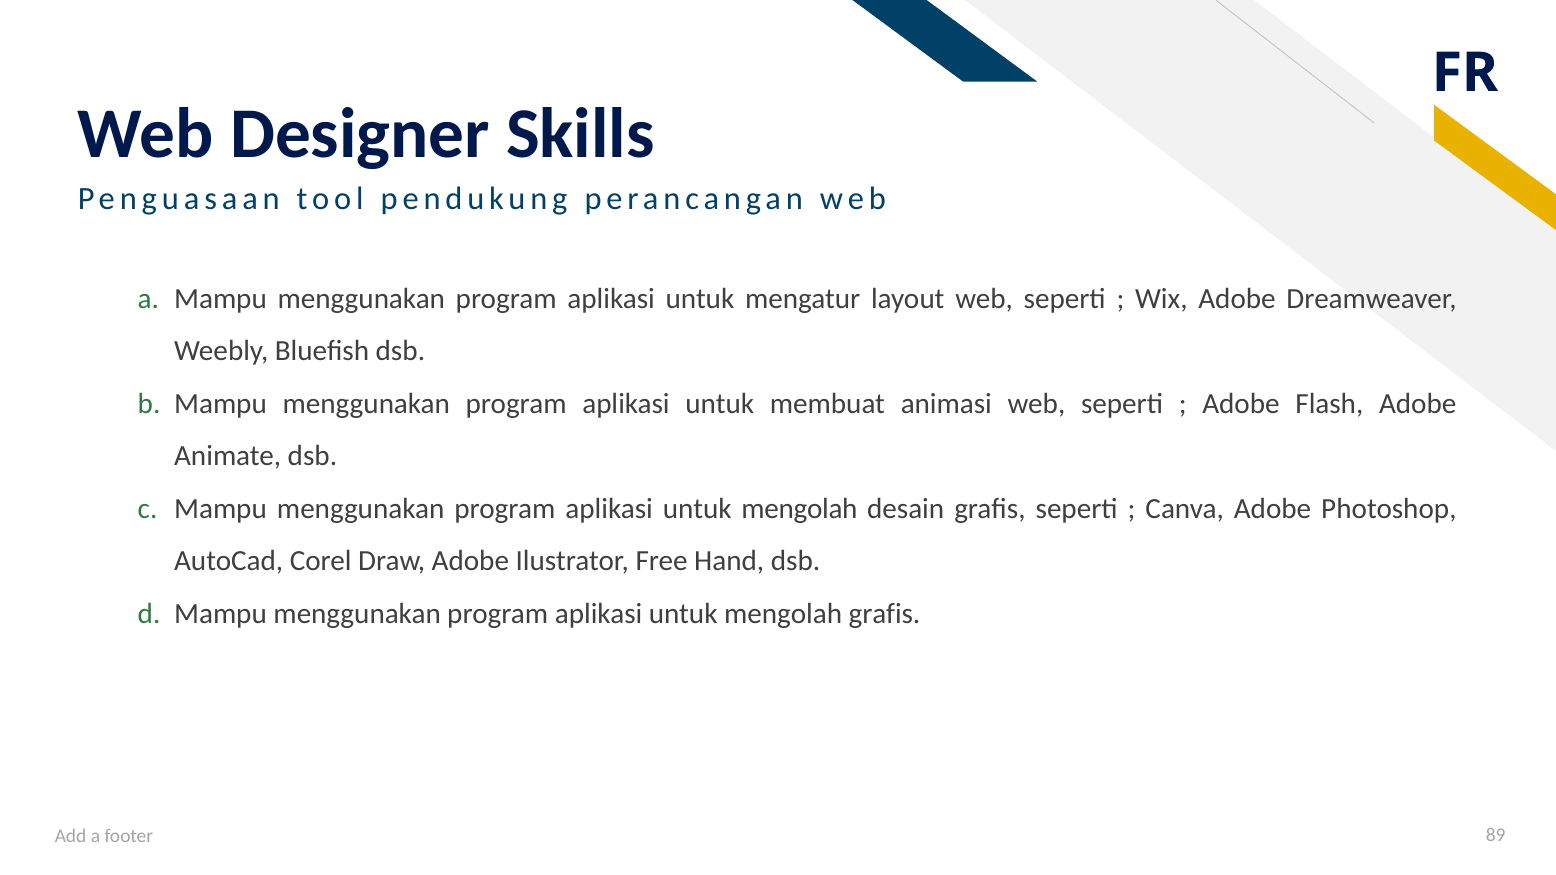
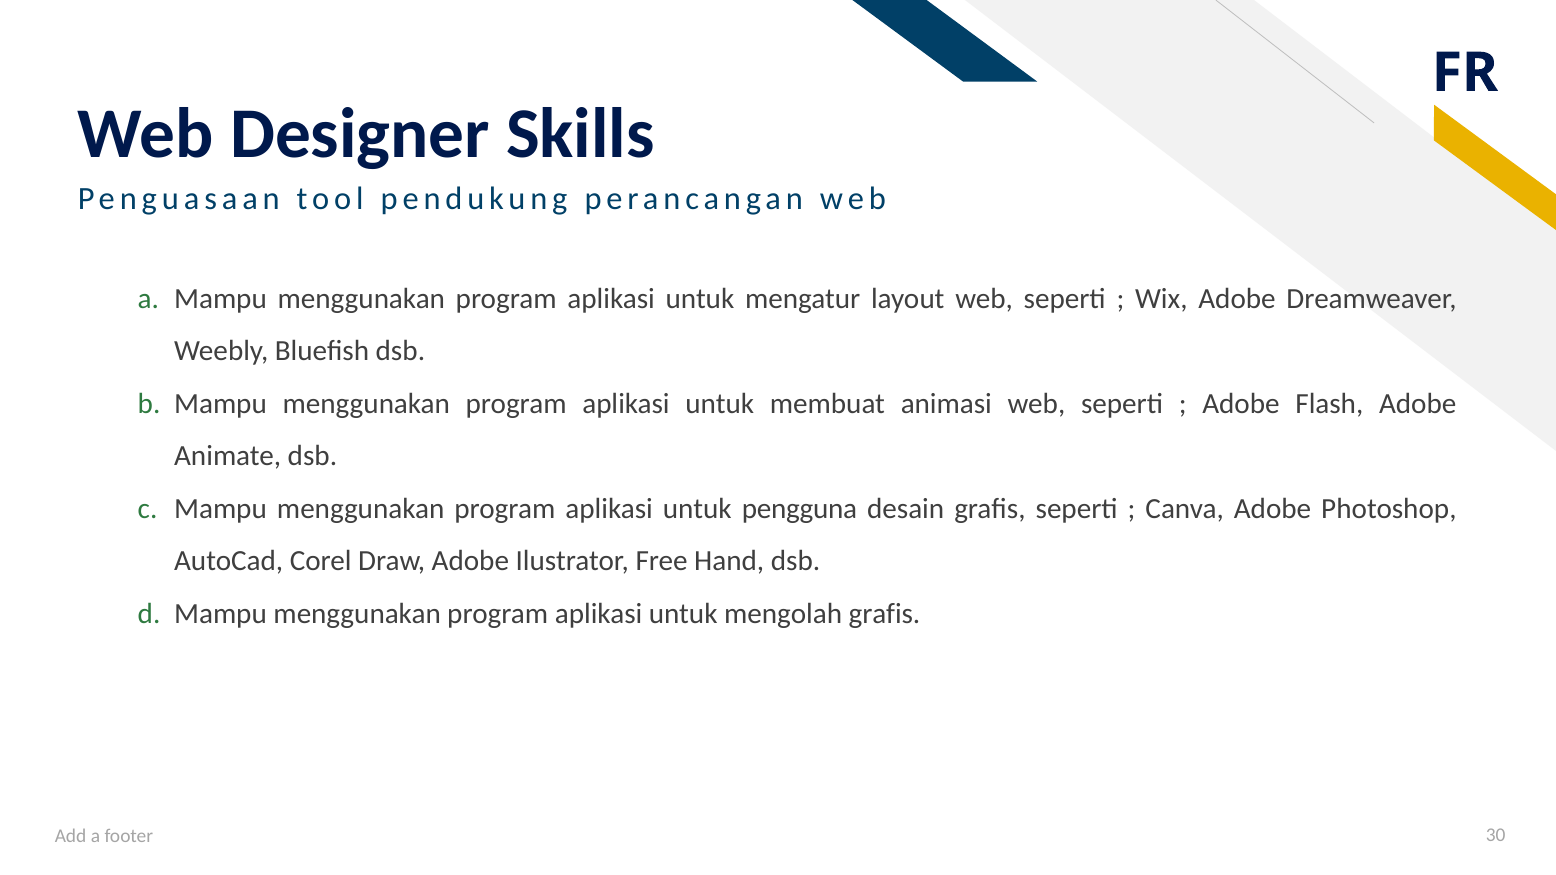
mengolah: mengolah -> pengguna (799, 509)
89: 89 -> 30 (1496, 836)
